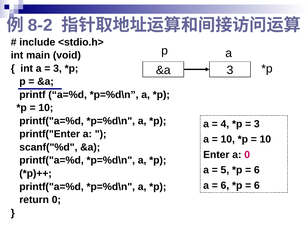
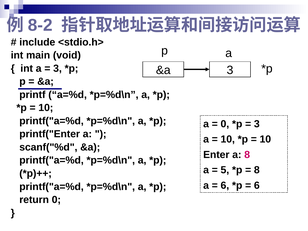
4: 4 -> 0 (225, 124)
a 0: 0 -> 8 (247, 155)
6: 6 -> 8 (257, 170)
